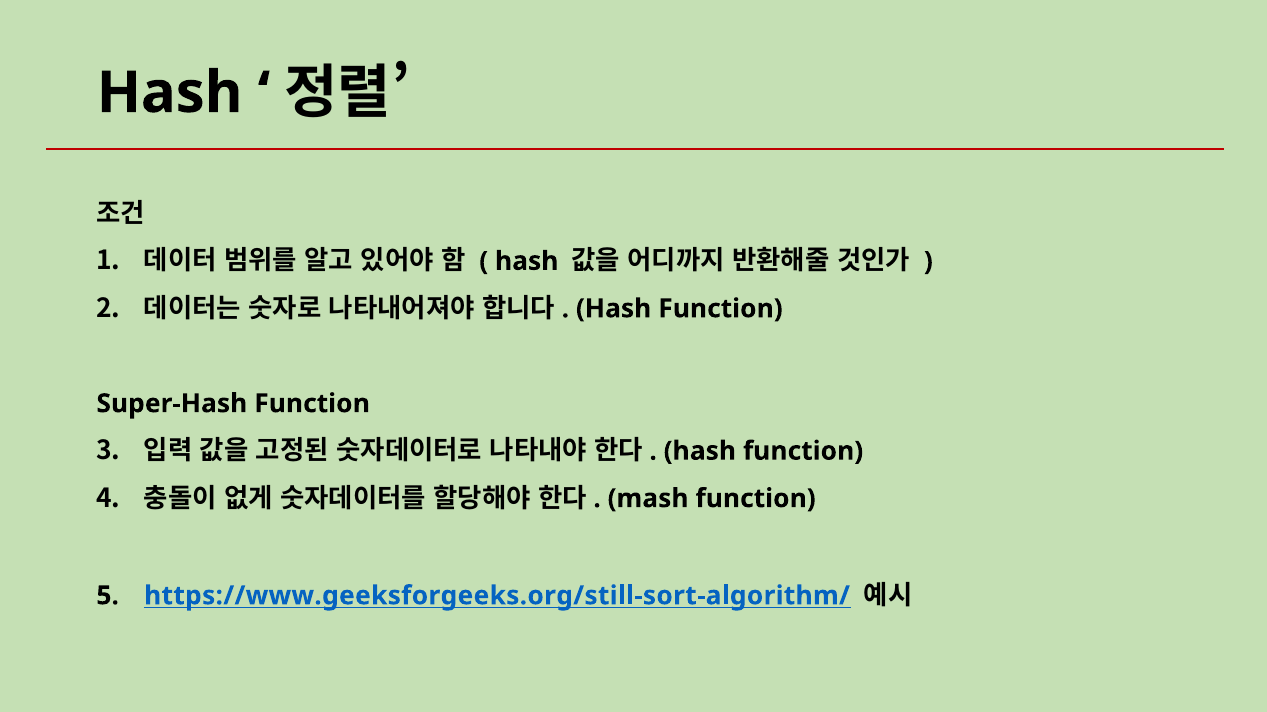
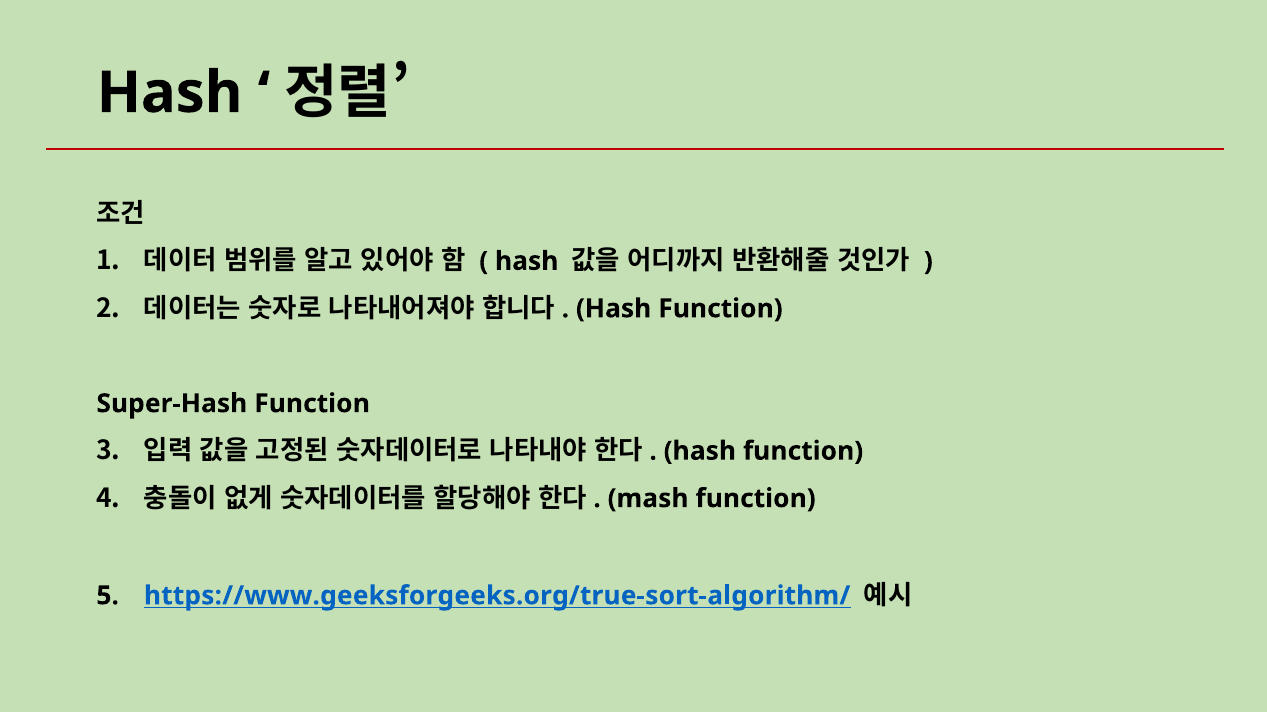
https://www.geeksforgeeks.org/still-sort-algorithm/: https://www.geeksforgeeks.org/still-sort-algorithm/ -> https://www.geeksforgeeks.org/true-sort-algorithm/ (497, 596)
